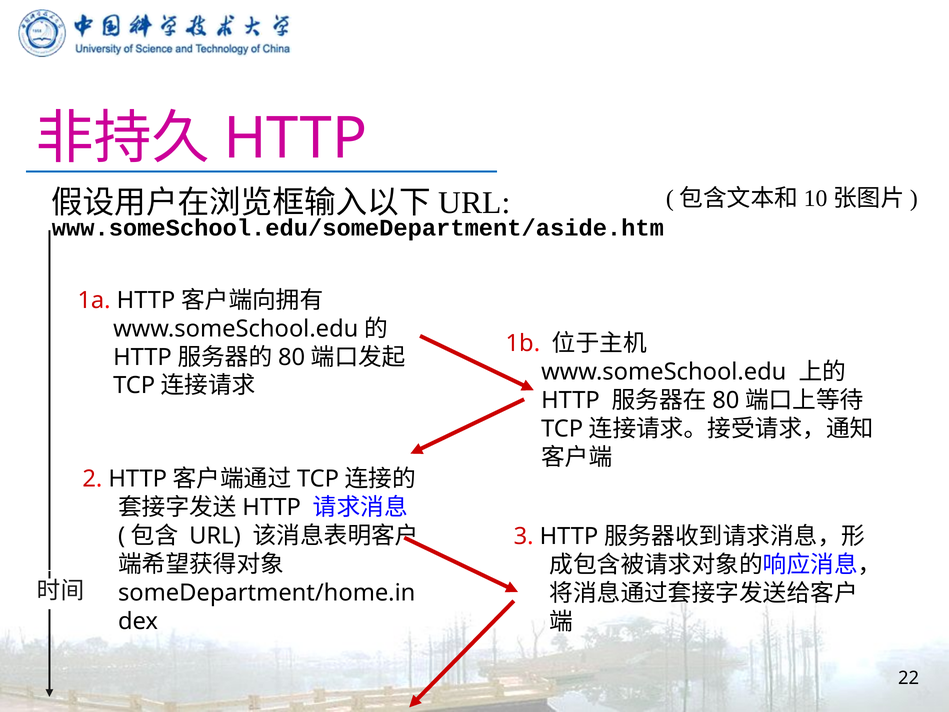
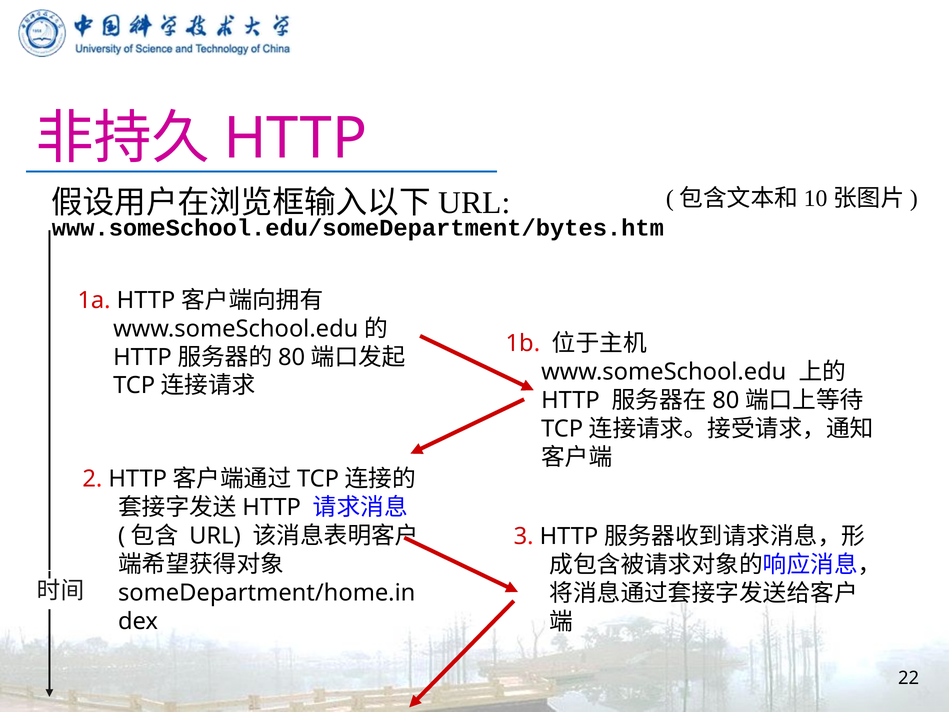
www.someSchool.edu/someDepartment/aside.htm: www.someSchool.edu/someDepartment/aside.htm -> www.someSchool.edu/someDepartment/bytes.htm (358, 228)
